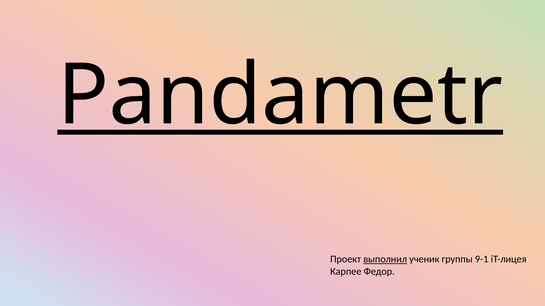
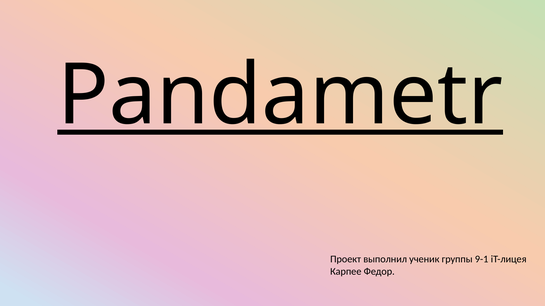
выполнил underline: present -> none (385, 260)
